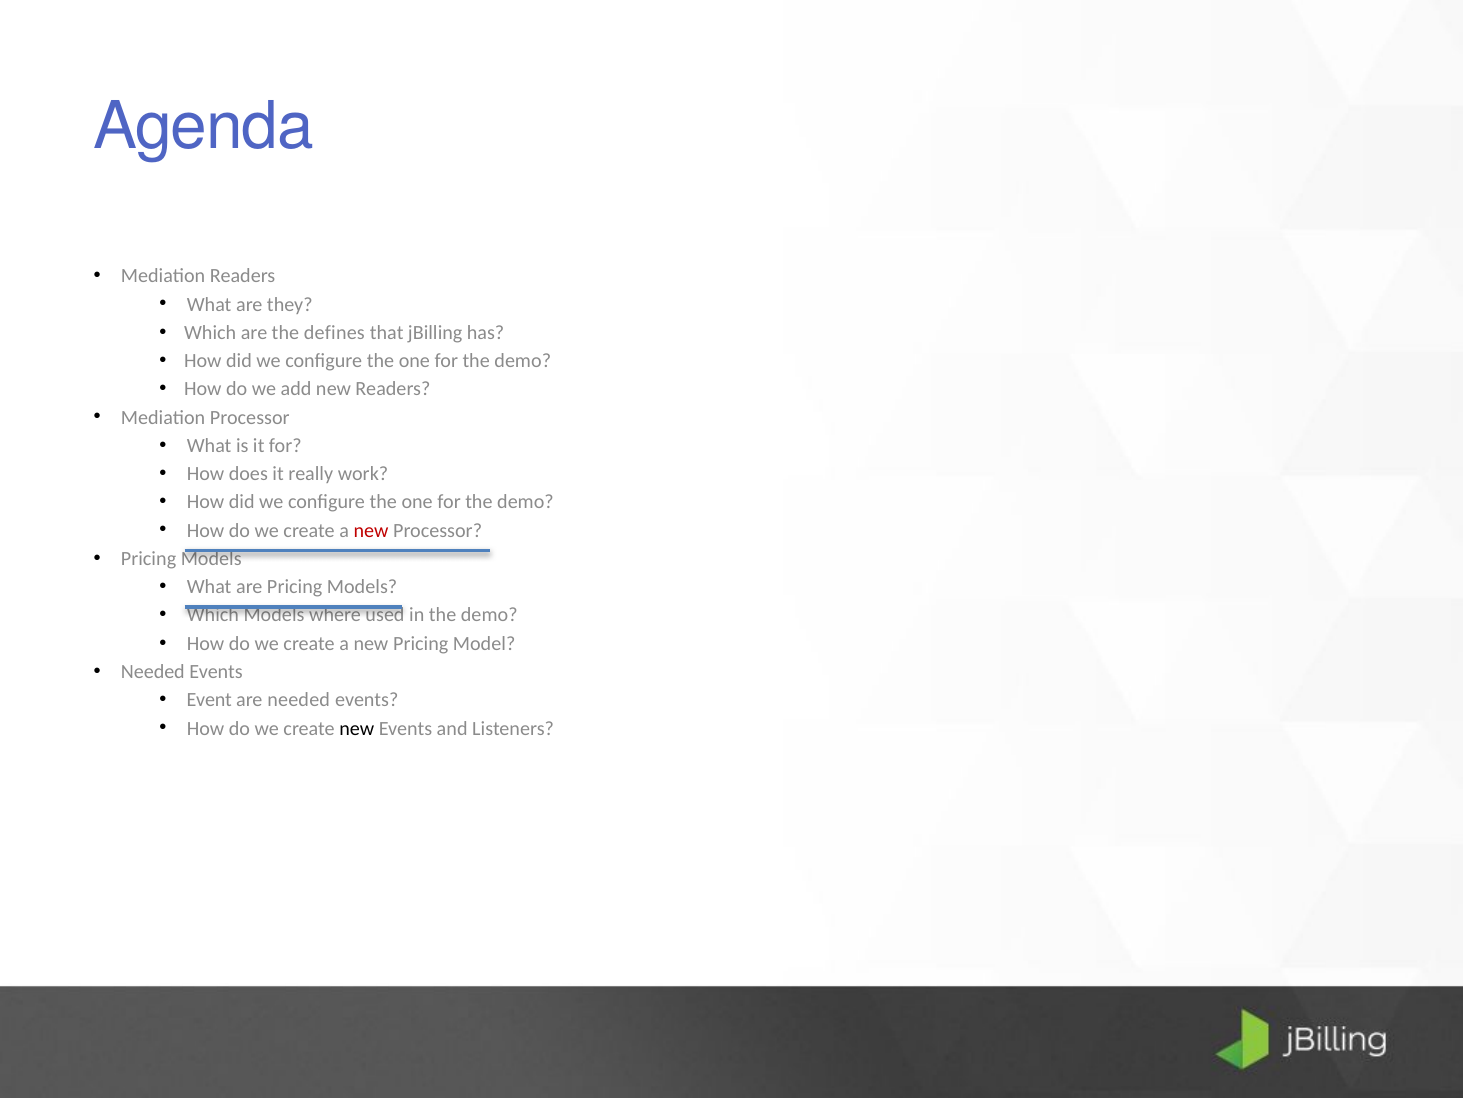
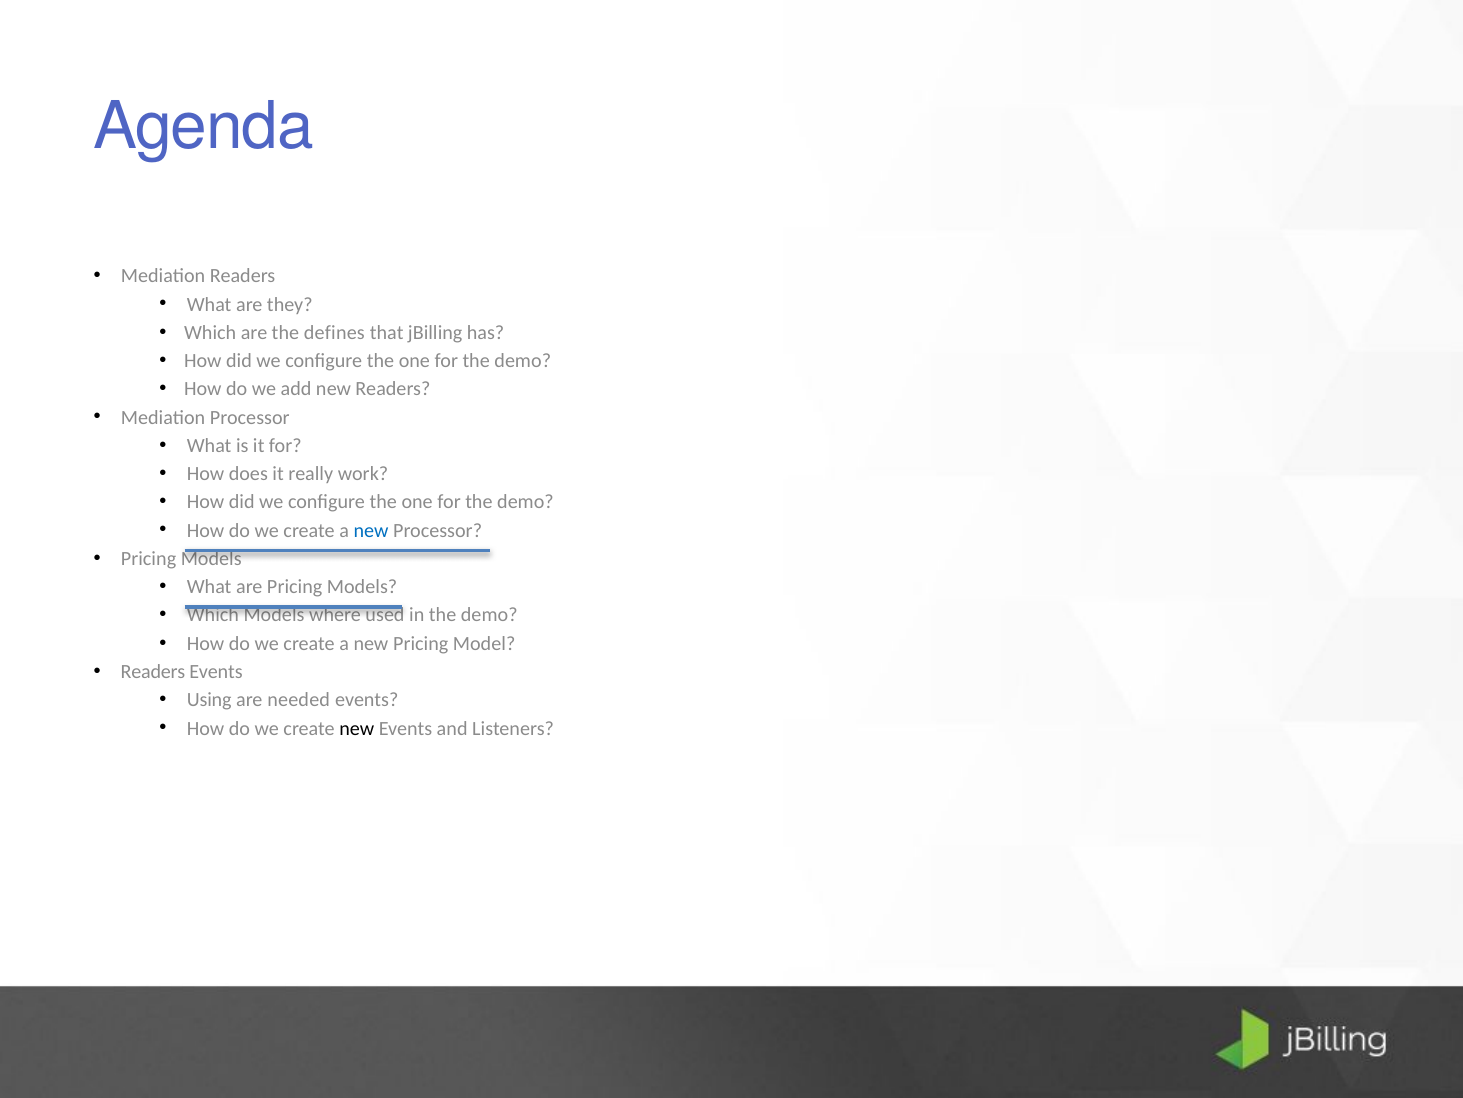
new colour: red -> blue (371, 530)
Needed: Needed -> Readers (153, 672)
Event: Event -> Using (209, 700)
